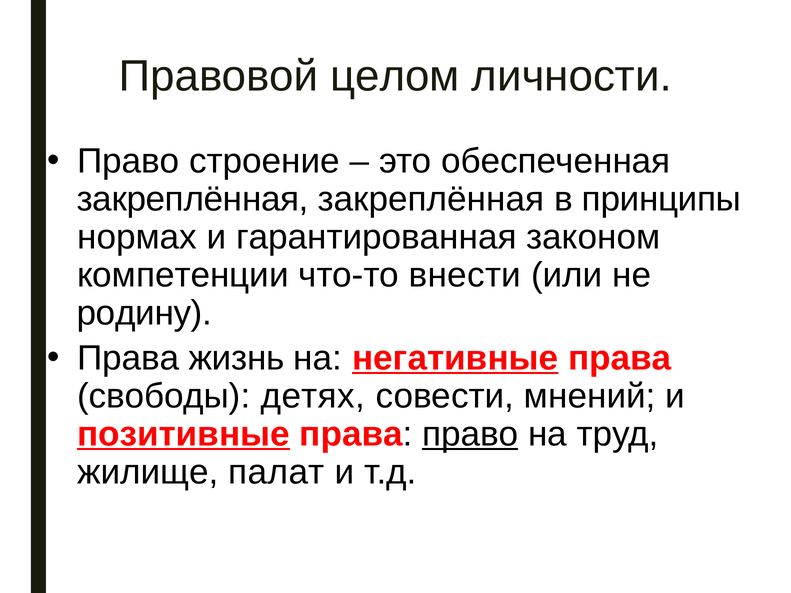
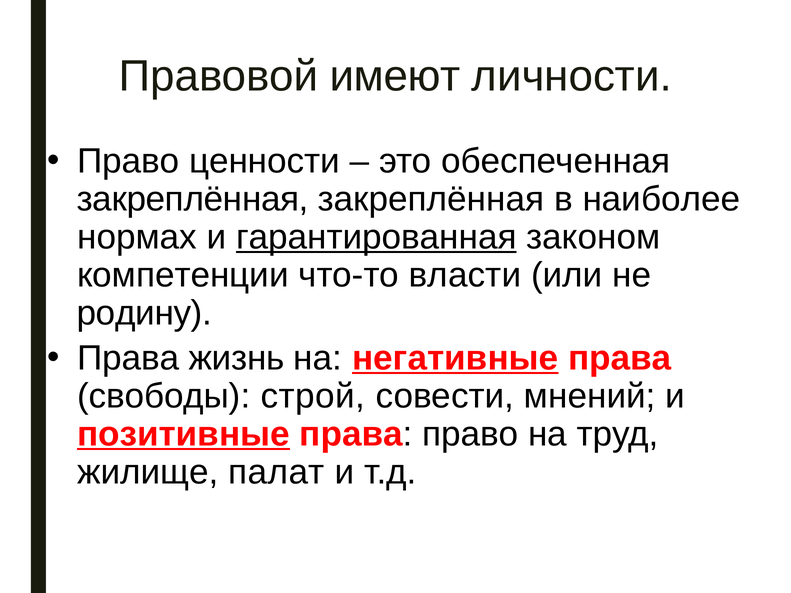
целом: целом -> имеют (395, 76)
строение: строение -> ценности (265, 161)
принципы: принципы -> наиболее (661, 199)
гарантированная underline: none -> present (376, 237)
внести: внести -> власти (465, 275)
детях: детях -> строй (313, 396)
право underline: present -> none (470, 434)
